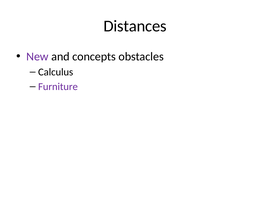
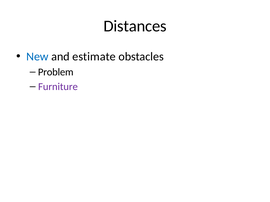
New colour: purple -> blue (37, 57)
concepts: concepts -> estimate (94, 57)
Calculus: Calculus -> Problem (56, 72)
